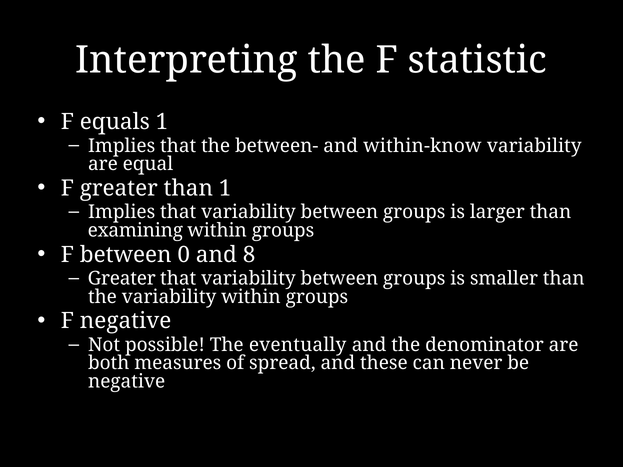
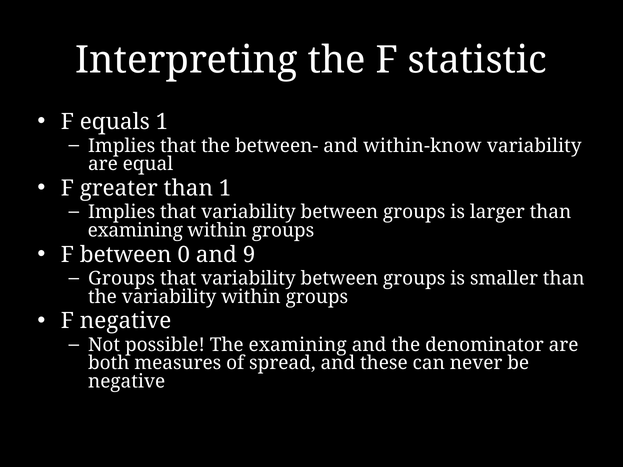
8: 8 -> 9 (249, 255)
Greater: Greater -> Groups (122, 279)
The eventually: eventually -> examining (298, 345)
